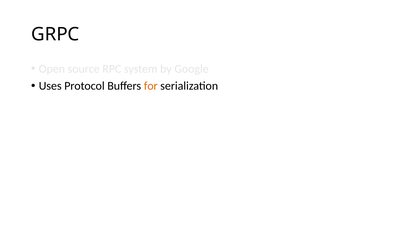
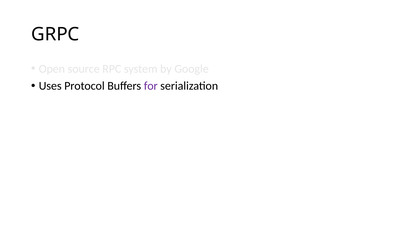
for colour: orange -> purple (151, 86)
